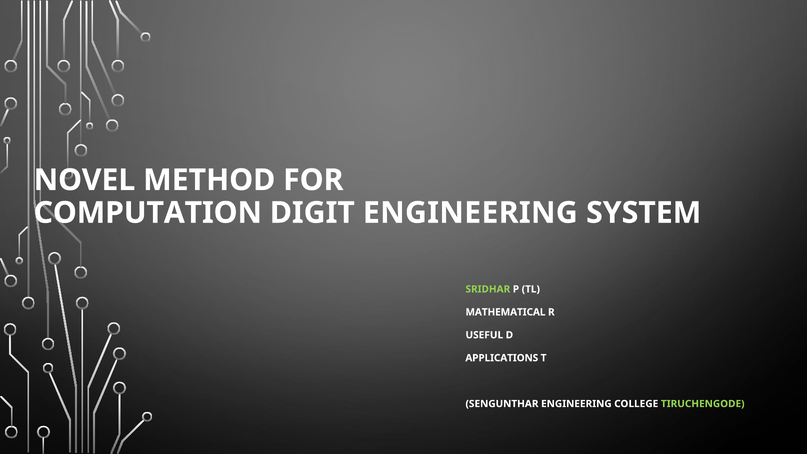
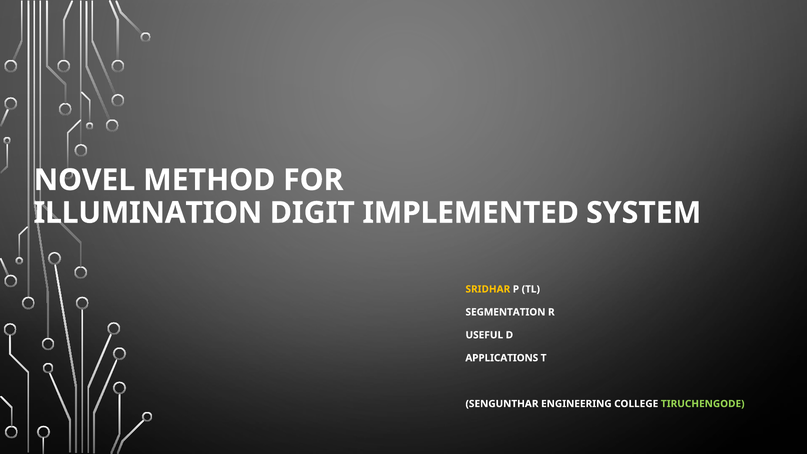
COMPUTATION: COMPUTATION -> ILLUMINATION (148, 213)
DIGIT ENGINEERING: ENGINEERING -> IMPLEMENTED (471, 213)
SRIDHAR colour: light green -> yellow (488, 289)
MATHEMATICAL: MATHEMATICAL -> SEGMENTATION (505, 312)
